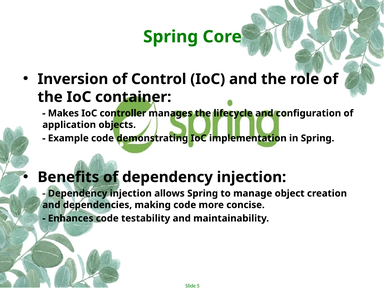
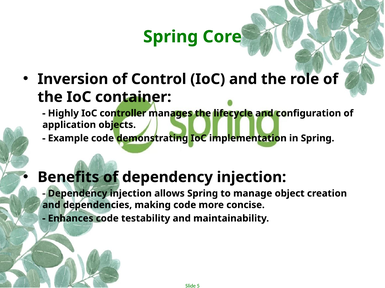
Makes: Makes -> Highly (63, 114)
